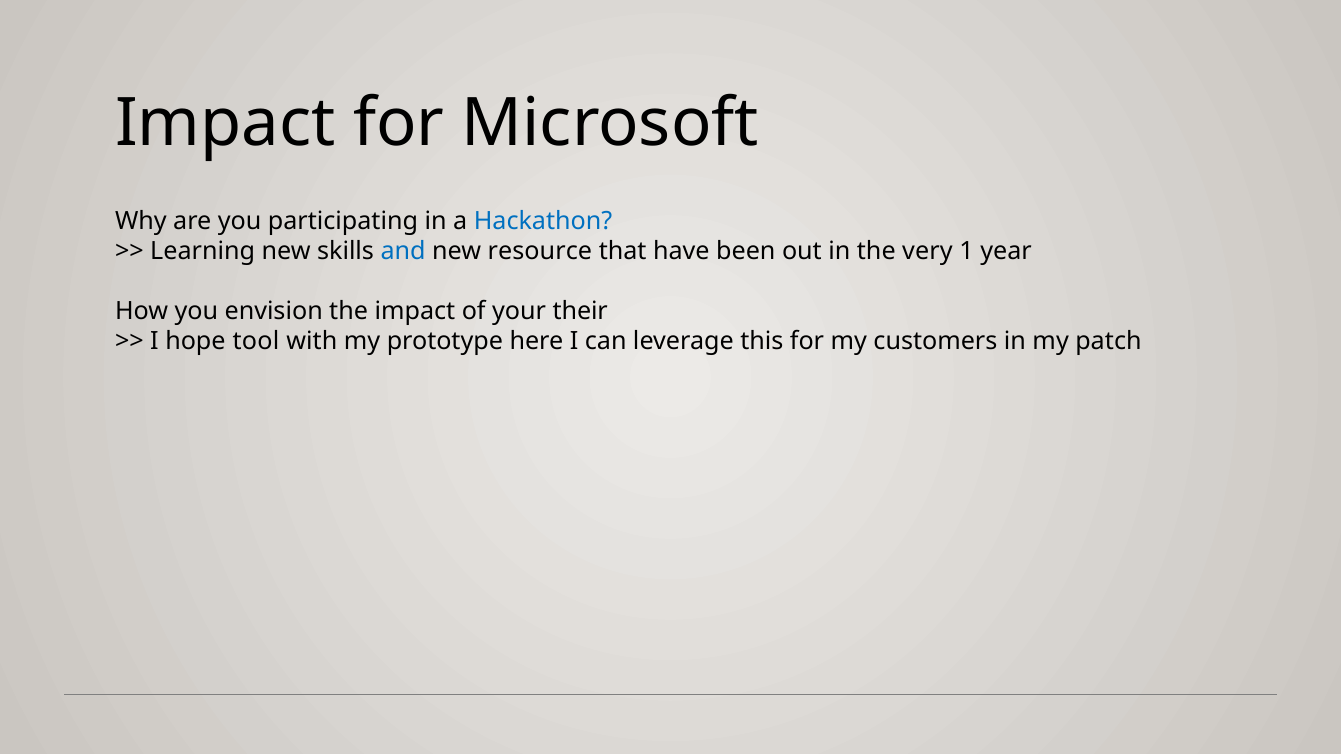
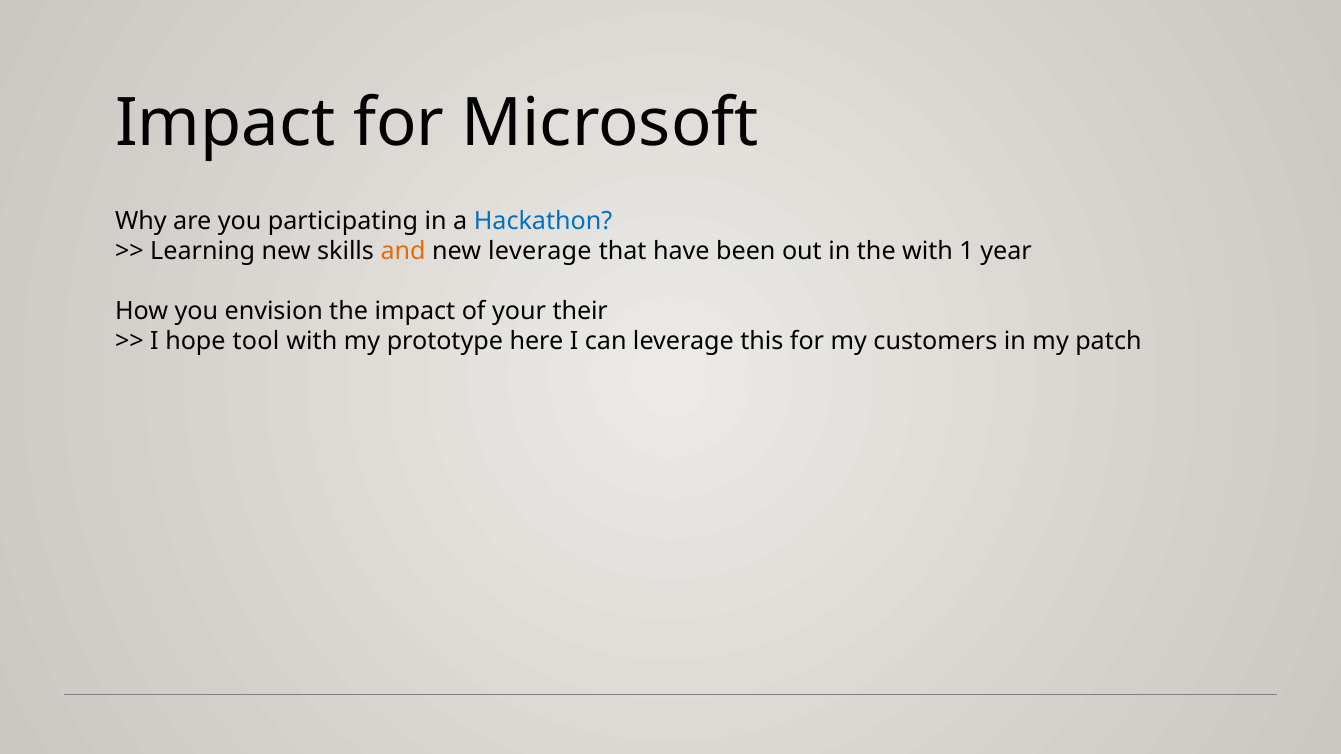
and colour: blue -> orange (403, 251)
new resource: resource -> leverage (540, 251)
the very: very -> with (928, 251)
